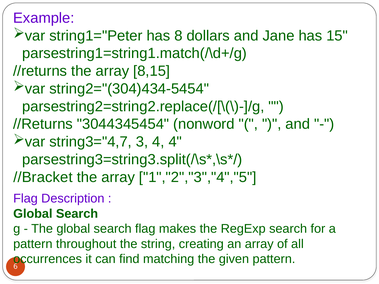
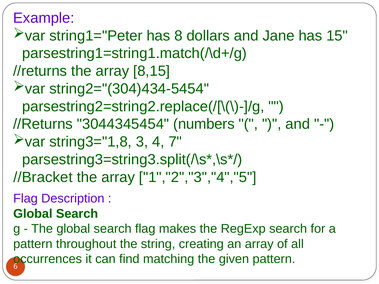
nonword: nonword -> numbers (204, 124)
string3="4,7: string3="4,7 -> string3="1,8 (91, 142)
4 4: 4 -> 7 (175, 142)
